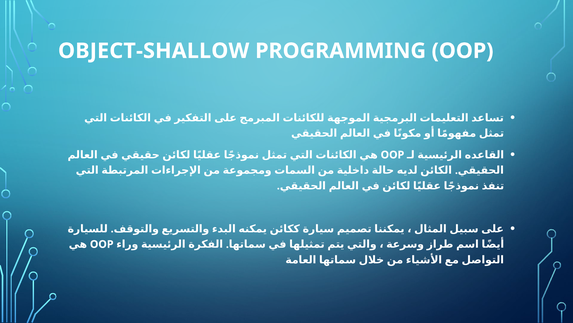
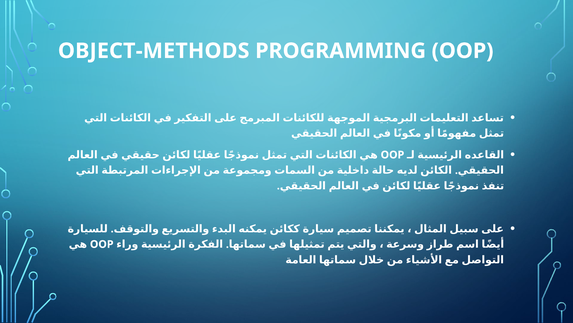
OBJECT-SHALLOW: OBJECT-SHALLOW -> OBJECT-METHODS (154, 51)
